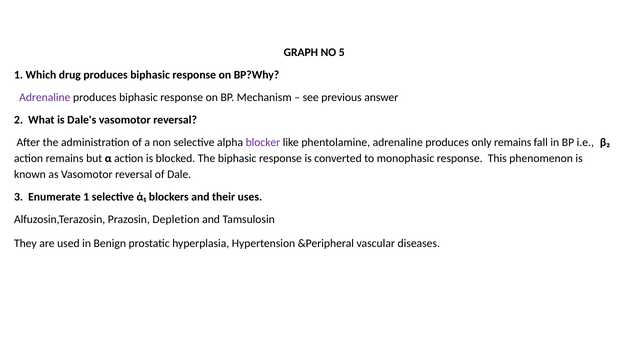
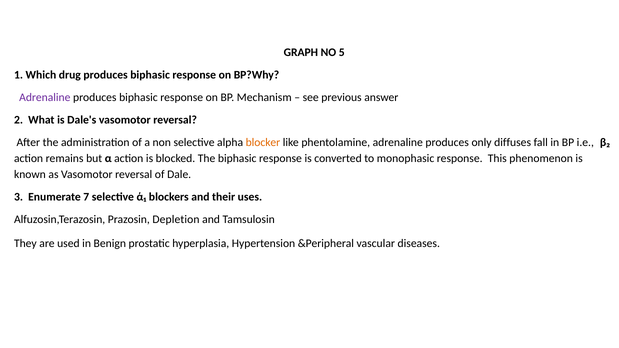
blocker colour: purple -> orange (263, 142)
only remains: remains -> diffuses (513, 142)
Enumerate 1: 1 -> 7 (86, 197)
